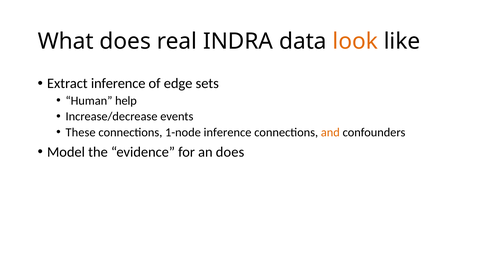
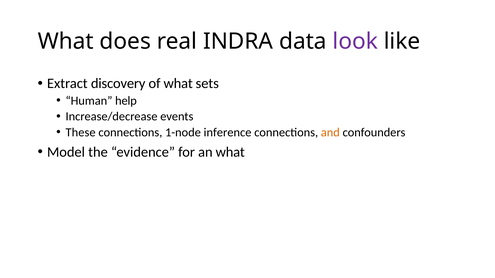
look colour: orange -> purple (355, 42)
Extract inference: inference -> discovery (118, 84)
of edge: edge -> what (178, 84)
an does: does -> what (230, 152)
